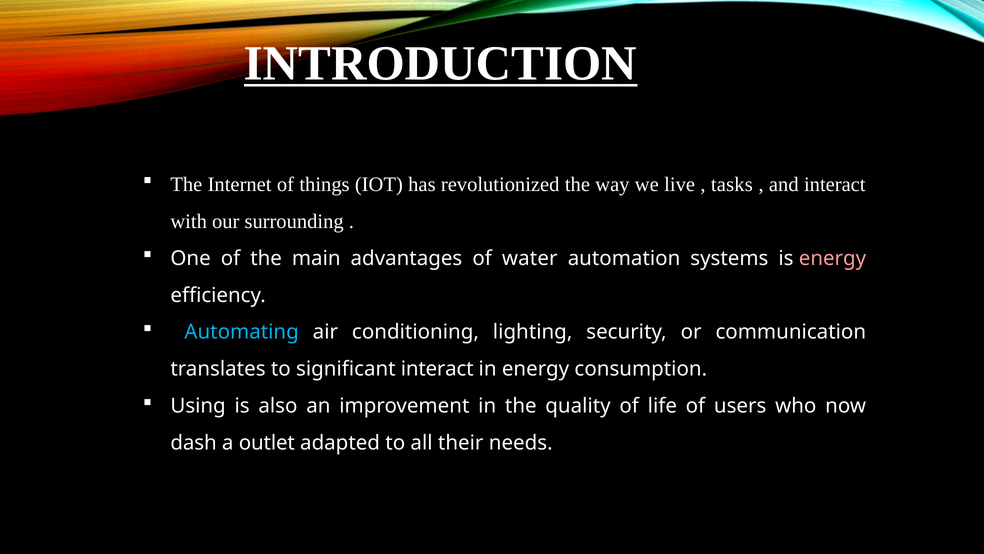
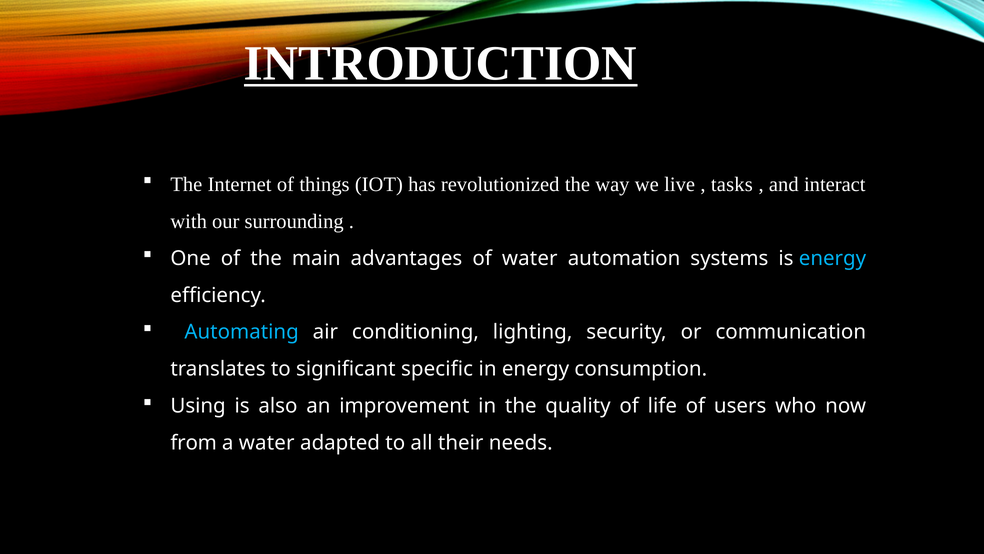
energy colour: pink -> light blue (832, 258)
significant interact: interact -> specific (437, 369)
dash: dash -> from (194, 443)
a outlet: outlet -> water (267, 443)
